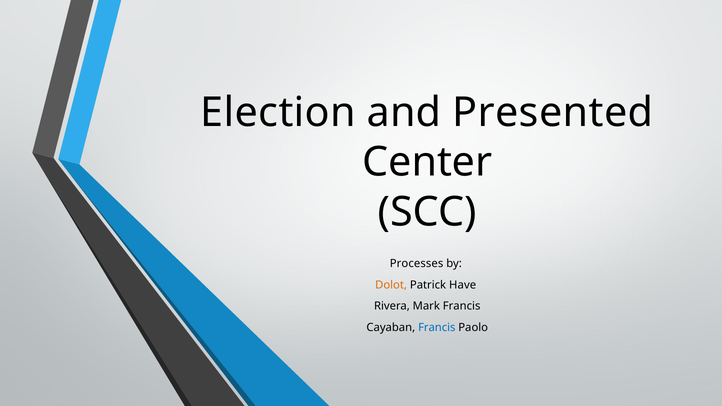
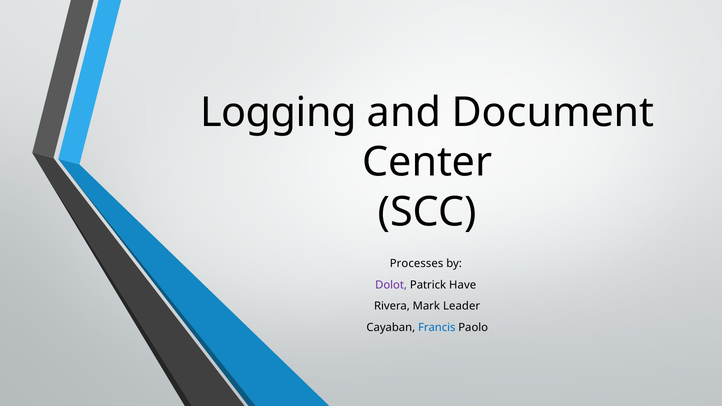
Election: Election -> Logging (278, 113)
Presented: Presented -> Document (553, 113)
Dolot colour: orange -> purple (391, 285)
Mark Francis: Francis -> Leader (462, 306)
